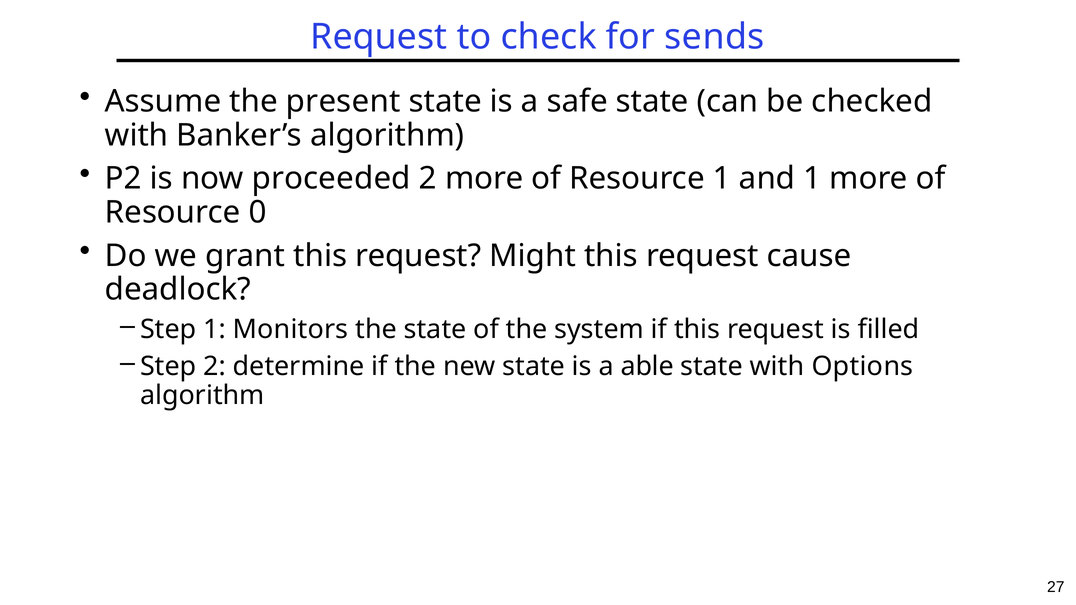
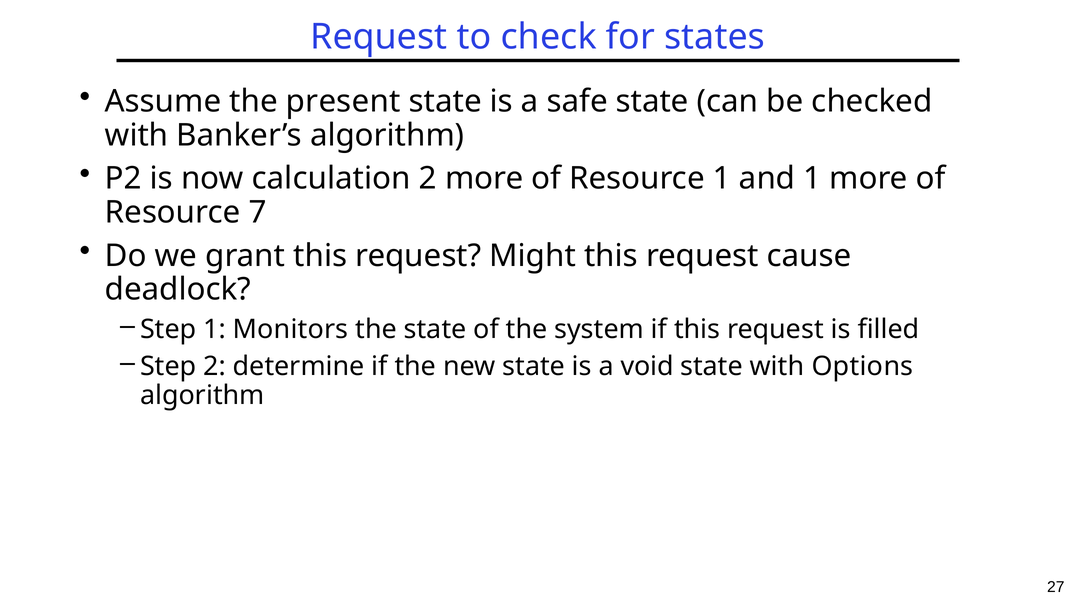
sends: sends -> states (715, 37)
proceeded: proceeded -> calculation (331, 179)
0: 0 -> 7 (258, 212)
able: able -> void (647, 366)
